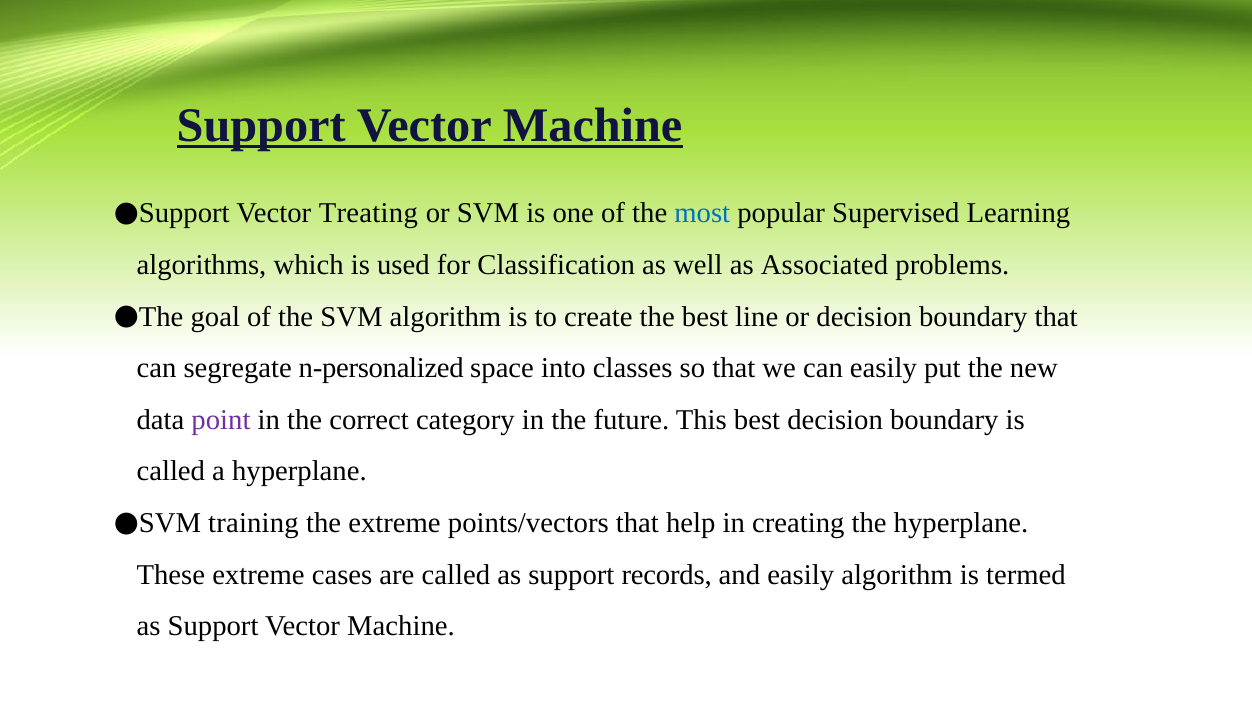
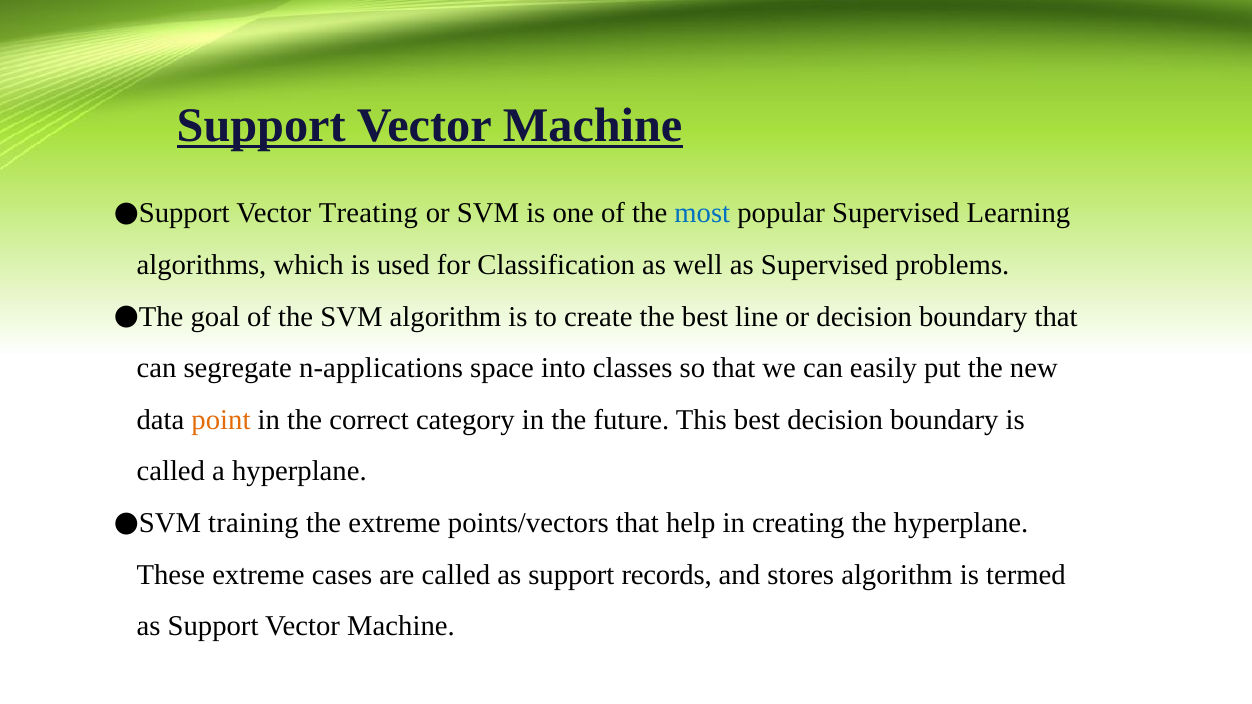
as Associated: Associated -> Supervised (825, 265)
n-personalized: n-personalized -> n-applications (381, 368)
point colour: purple -> orange (221, 420)
and easily: easily -> stores (801, 575)
